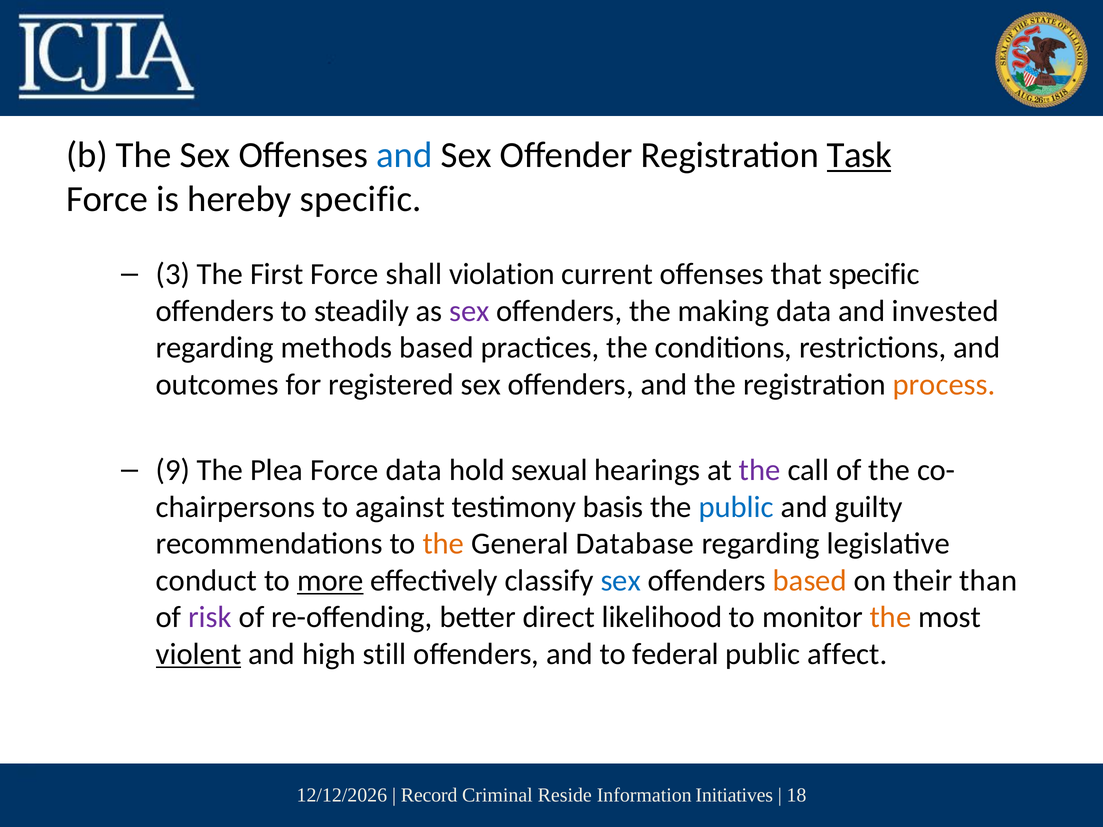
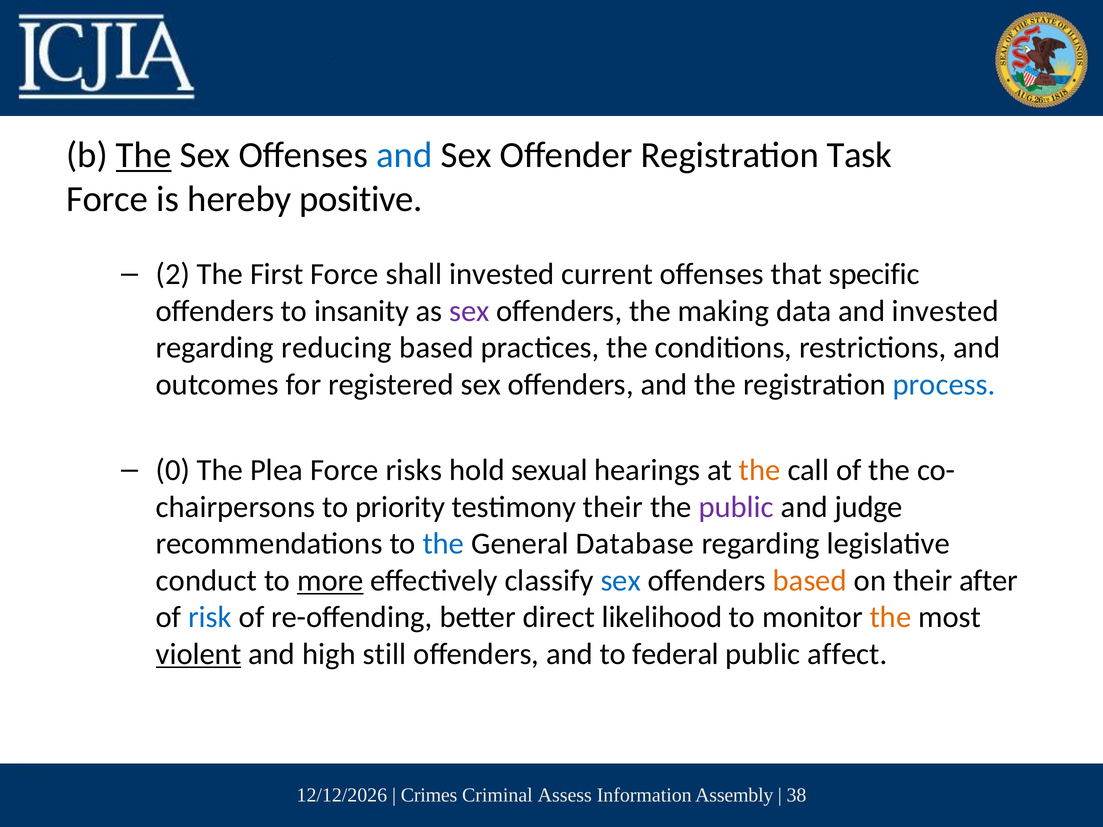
The underline: none -> present (144, 155)
Task underline: present -> none (859, 155)
hereby specific: specific -> positive (361, 199)
3: 3 -> 2 (173, 274)
shall violation: violation -> invested (502, 274)
steadily: steadily -> insanity (362, 311)
methods: methods -> reducing (336, 348)
process colour: orange -> blue (944, 385)
9: 9 -> 0 (173, 470)
Force data: data -> risks (414, 470)
the colour: purple -> orange (760, 470)
against: against -> priority (400, 507)
testimony basis: basis -> their (613, 507)
public colour: blue -> purple (736, 507)
guilty: guilty -> judge (869, 507)
the colour: orange -> blue (443, 544)
than: than -> after (989, 581)
risk colour: purple -> blue (210, 618)
Record: Record -> Crimes (429, 795)
Reside: Reside -> Assess (565, 795)
Initiatives: Initiatives -> Assembly (734, 795)
18: 18 -> 38 (796, 795)
